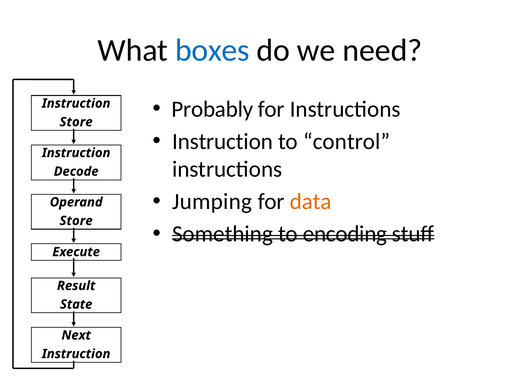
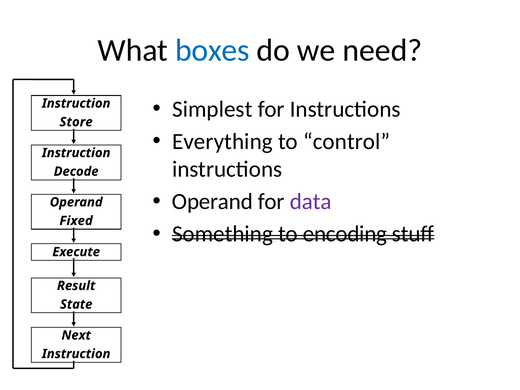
Probably: Probably -> Simplest (212, 109)
Instruction: Instruction -> Everything (222, 141)
Jumping: Jumping -> Operand (212, 202)
data colour: orange -> purple (311, 202)
Store: Store -> Fixed (76, 221)
